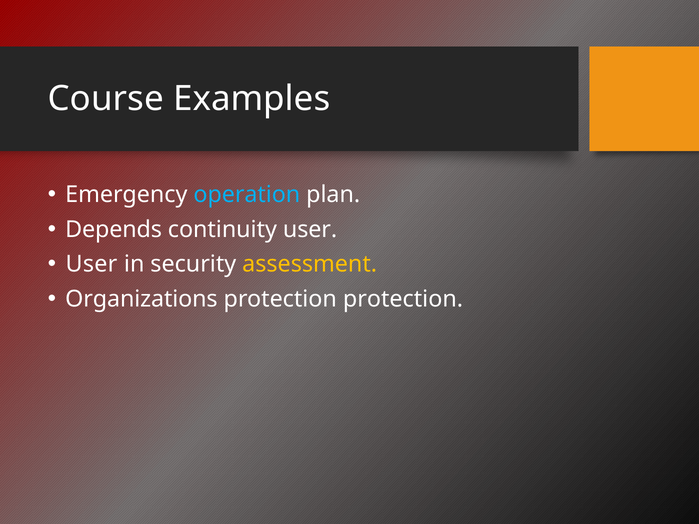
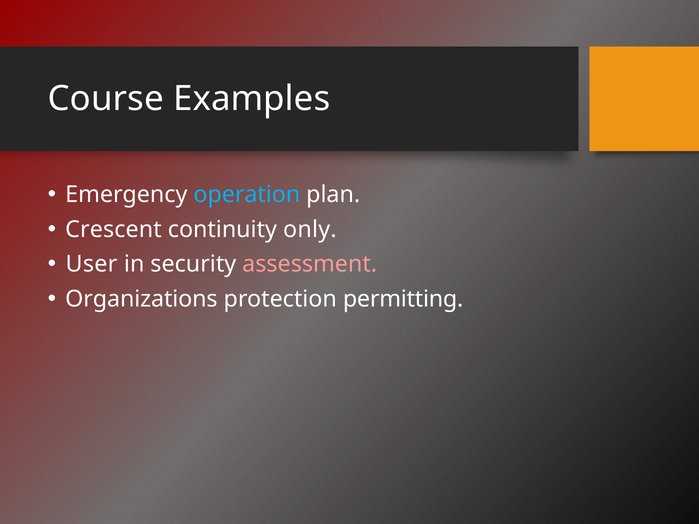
Depends: Depends -> Crescent (113, 229)
continuity user: user -> only (310, 229)
assessment colour: yellow -> pink (310, 264)
protection protection: protection -> permitting (403, 299)
